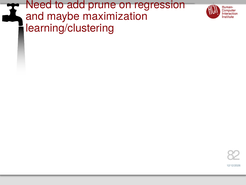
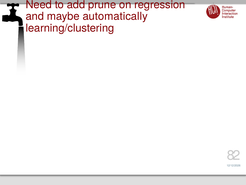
maximization: maximization -> automatically (115, 16)
